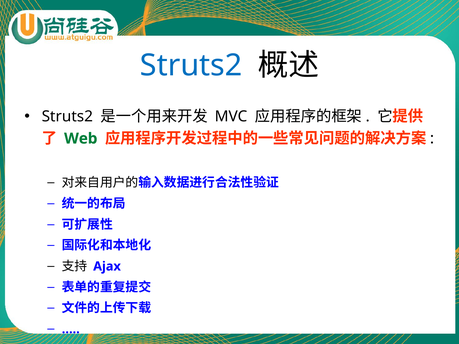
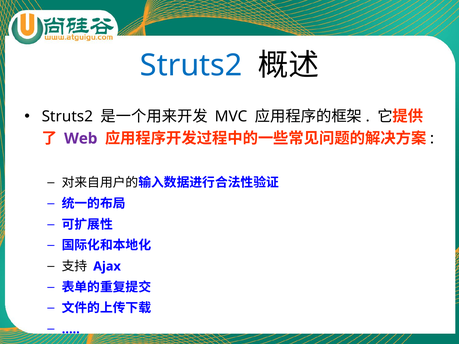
Web colour: green -> purple (81, 139)
